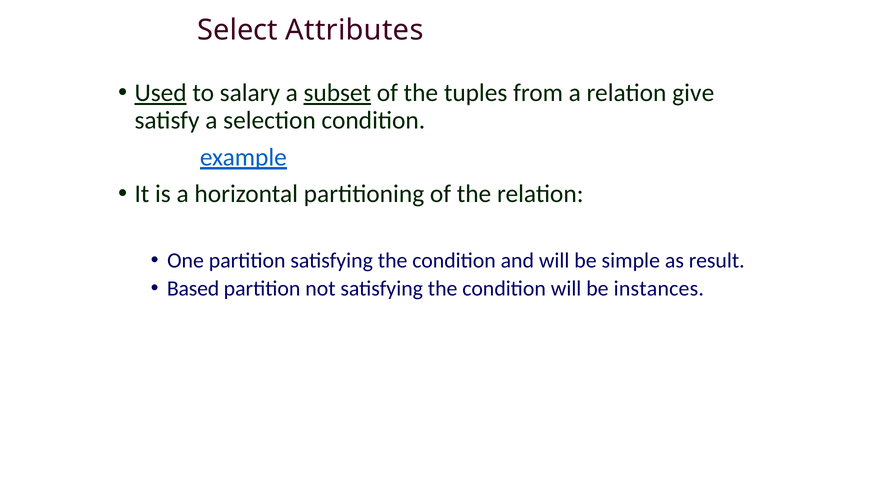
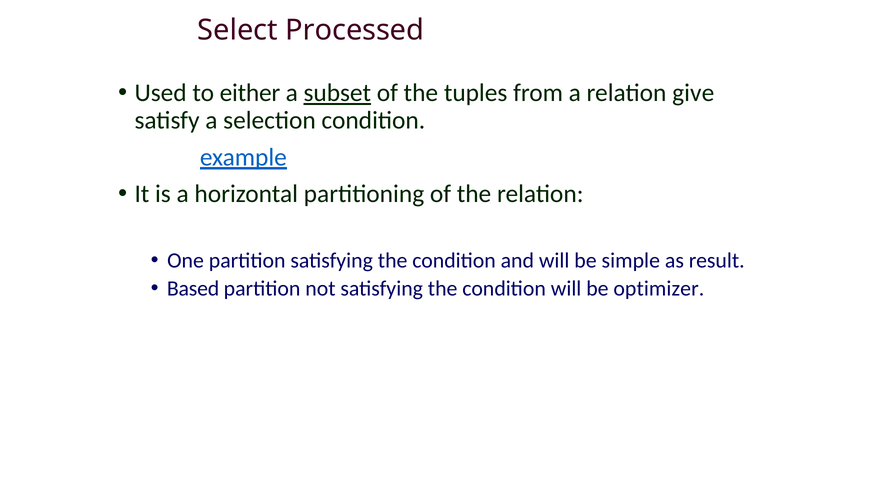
Attributes: Attributes -> Processed (355, 30)
Used underline: present -> none (161, 93)
salary: salary -> either (250, 93)
instances: instances -> optimizer (659, 289)
